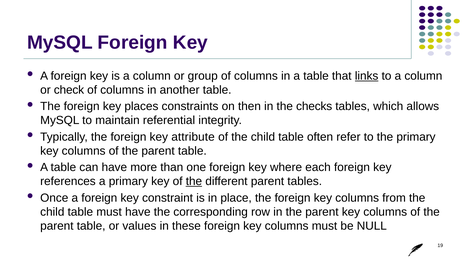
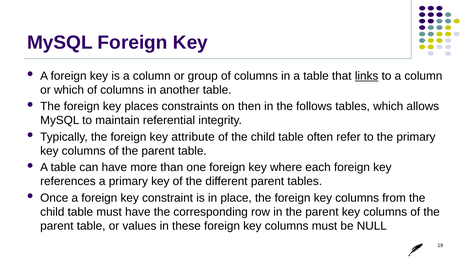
or check: check -> which (69, 90)
checks: checks -> follows (314, 106)
the underline: present -> none (194, 182)
